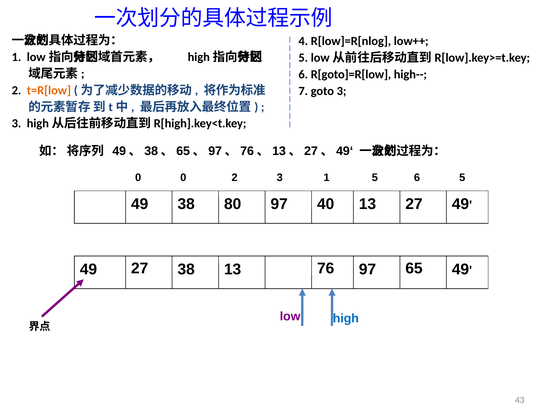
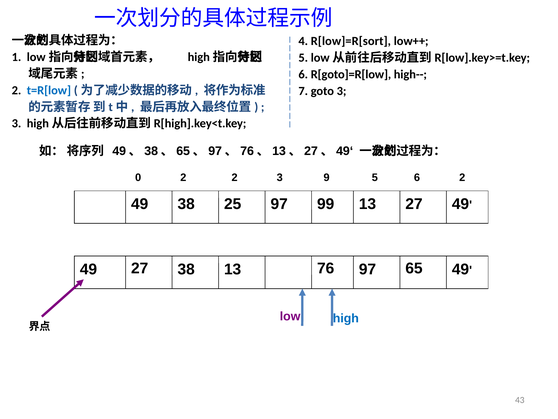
R[low]=R[nlog: R[low]=R[nlog -> R[low]=R[sort (351, 41)
t=R[low colour: orange -> blue (49, 90)
0 0: 0 -> 2 (183, 177)
3 1: 1 -> 9 (327, 177)
6 5: 5 -> 2 (462, 177)
80: 80 -> 25 (233, 204)
40: 40 -> 99 (326, 204)
